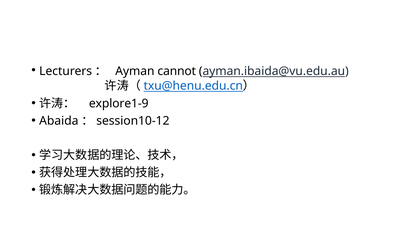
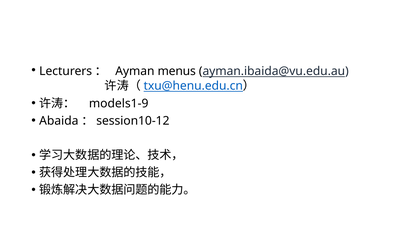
cannot: cannot -> menus (177, 71)
explore1-9: explore1-9 -> models1-9 (119, 104)
